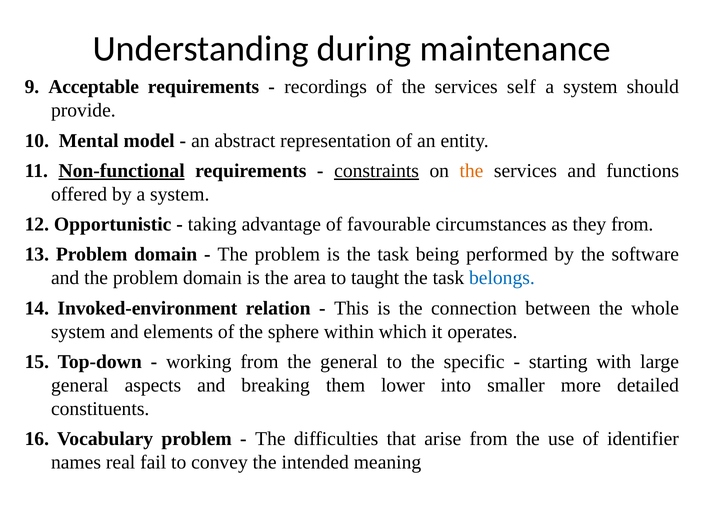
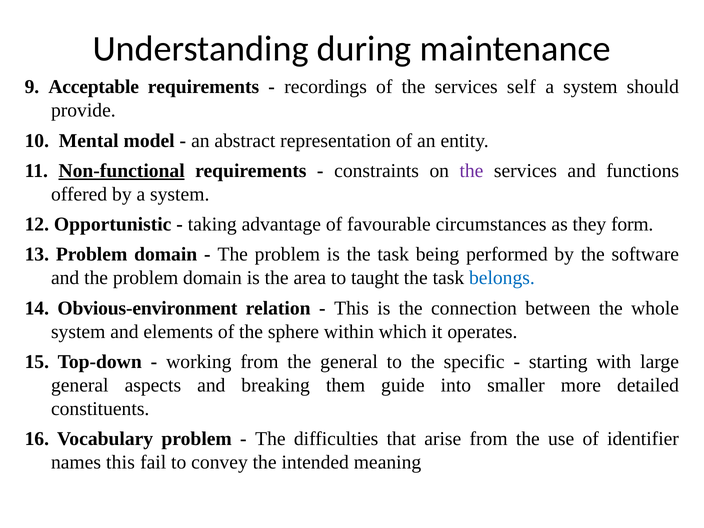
constraints underline: present -> none (377, 171)
the colour: orange -> purple (471, 171)
they from: from -> form (632, 224)
Invoked-environment: Invoked-environment -> Obvious-environment (147, 308)
lower: lower -> guide (403, 385)
names real: real -> this (120, 462)
